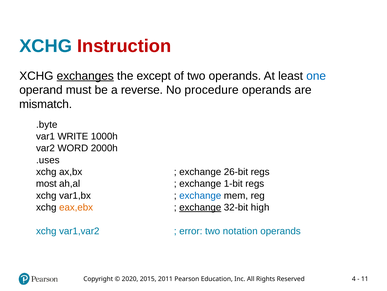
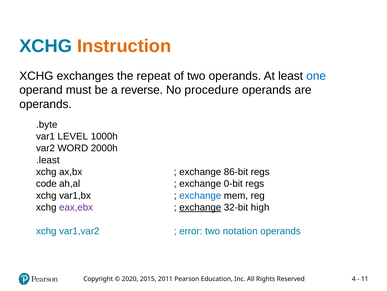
Instruction colour: red -> orange (124, 46)
exchanges underline: present -> none (85, 76)
except: except -> repeat (154, 76)
mismatch: mismatch -> operands (46, 104)
WRITE: WRITE -> LEVEL (73, 136)
.uses: .uses -> .least (48, 160)
26-bit: 26-bit -> 86-bit (236, 172)
most: most -> code (46, 183)
1-bit: 1-bit -> 0-bit (233, 183)
eax,ebx colour: orange -> purple (76, 207)
